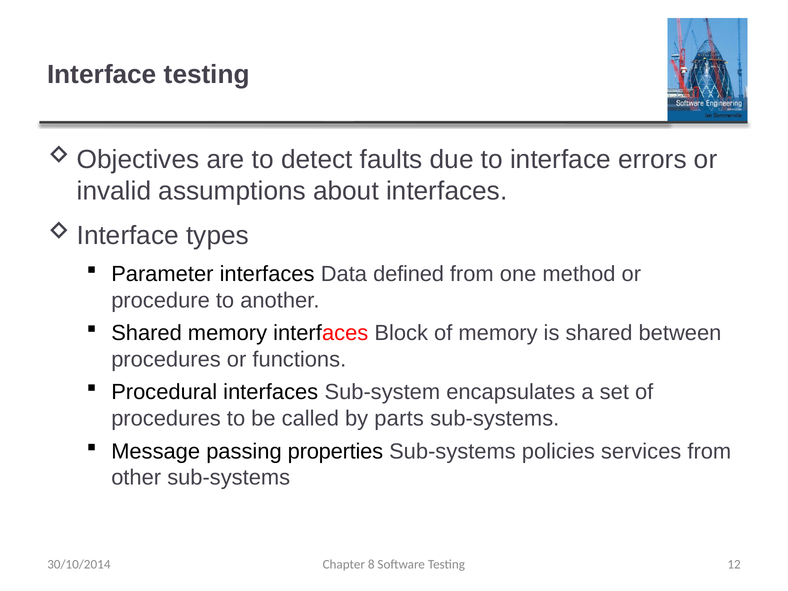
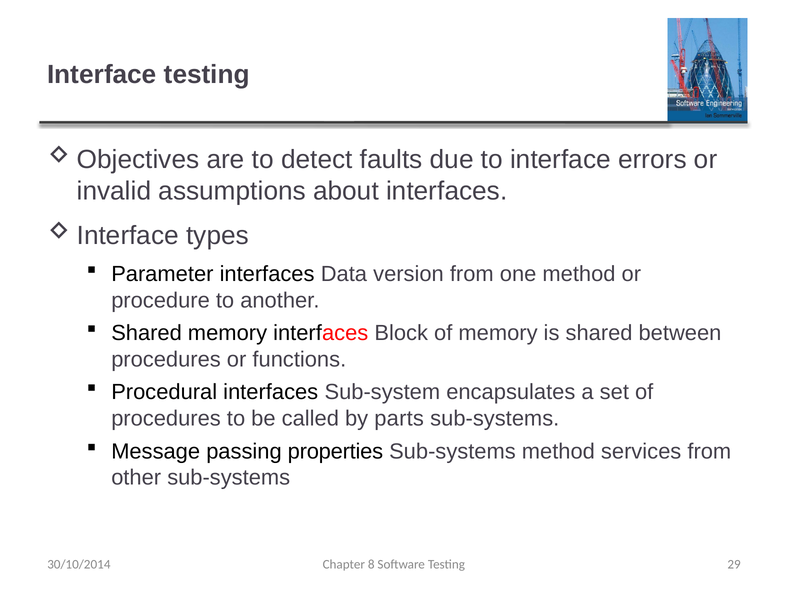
defined: defined -> version (408, 274)
Sub-systems policies: policies -> method (558, 451)
12: 12 -> 29 (734, 564)
